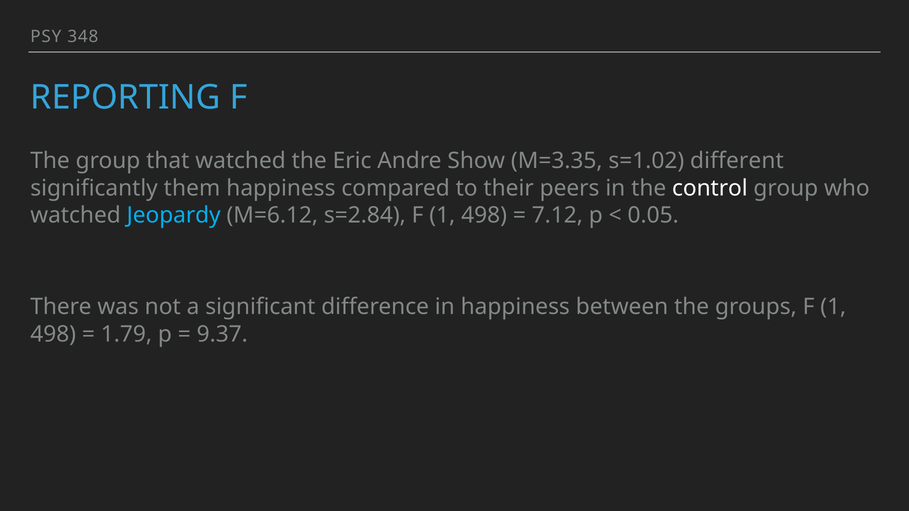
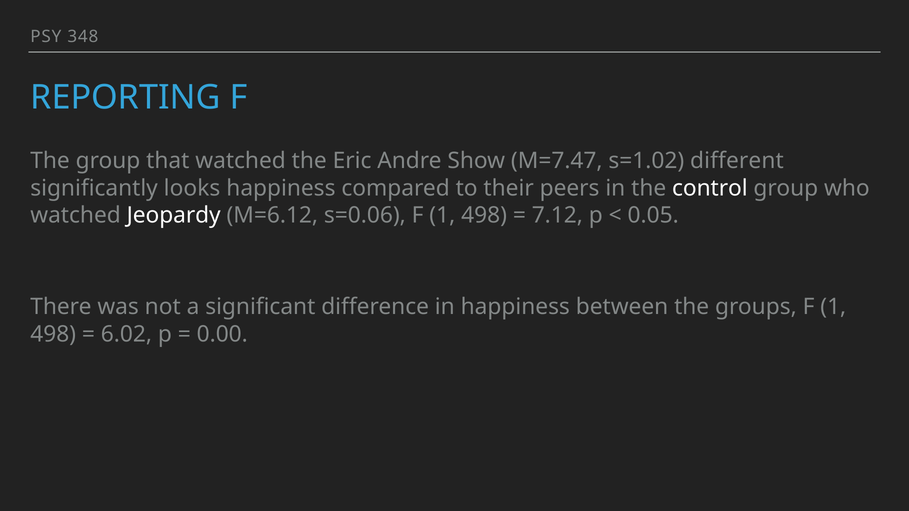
M=3.35: M=3.35 -> M=7.47 (557, 161)
them: them -> looks (192, 188)
Jeopardy colour: light blue -> white (174, 216)
s=2.84: s=2.84 -> s=0.06 (365, 216)
1.79: 1.79 -> 6.02 (126, 334)
9.37: 9.37 -> 0.00 (222, 334)
